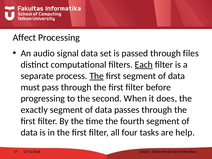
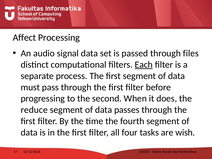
The underline: present -> none (97, 76)
exactly: exactly -> reduce (34, 110)
help: help -> wish (185, 132)
